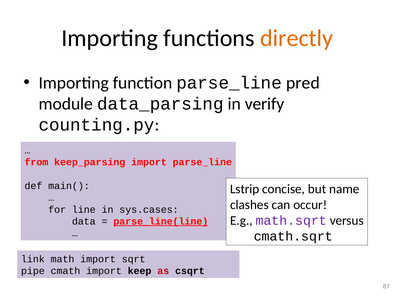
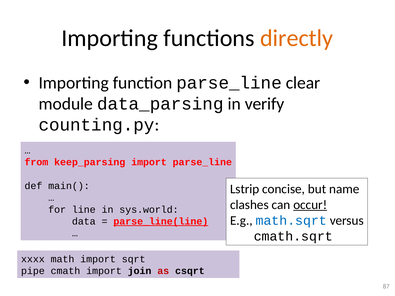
pred: pred -> clear (303, 83)
occur underline: none -> present (310, 205)
sys.cases: sys.cases -> sys.world (149, 210)
math.sqrt colour: purple -> blue (291, 221)
link: link -> xxxx (33, 259)
keep: keep -> join (140, 271)
